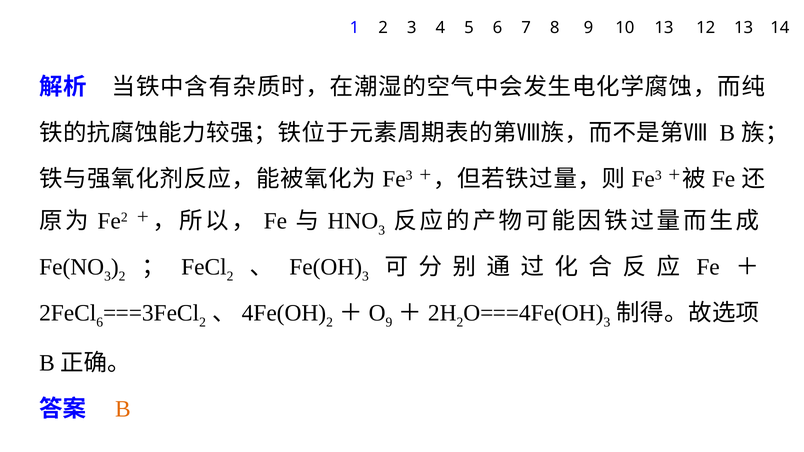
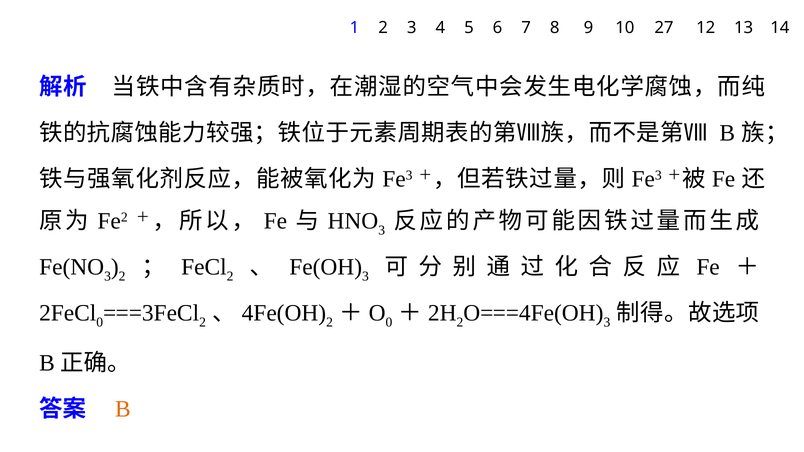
10 13: 13 -> 27 (664, 28)
6: 6 -> 0 (100, 323)
9: 9 -> 0 (389, 323)
